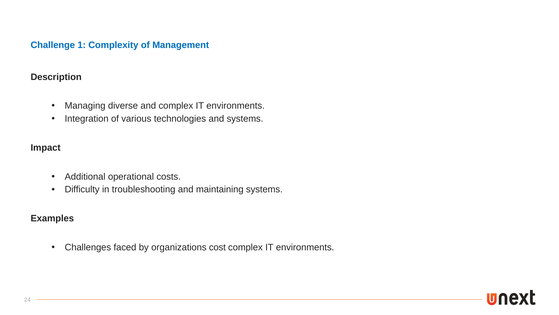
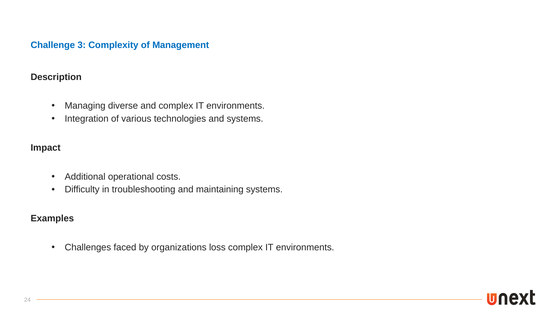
1: 1 -> 3 (82, 45)
cost: cost -> loss (217, 247)
